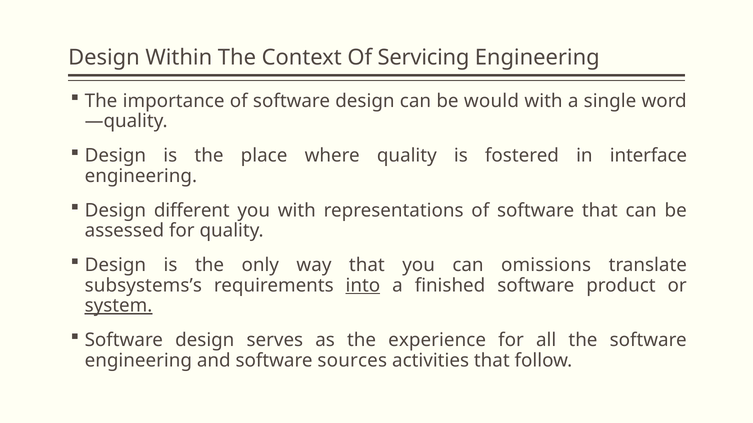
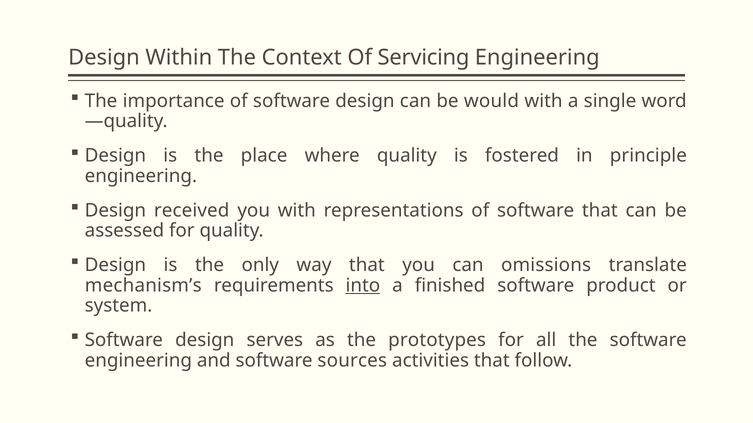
interface: interface -> principle (648, 156)
different: different -> received (192, 211)
subsystems’s: subsystems’s -> mechanism’s (143, 286)
system underline: present -> none (119, 306)
experience: experience -> prototypes (437, 341)
